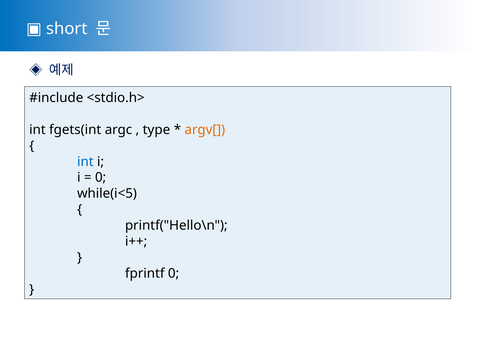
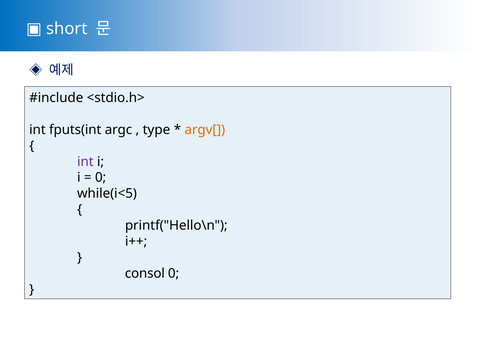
fgets(int: fgets(int -> fputs(int (75, 130)
int colour: blue -> purple (85, 162)
fprintf: fprintf -> consol (145, 274)
